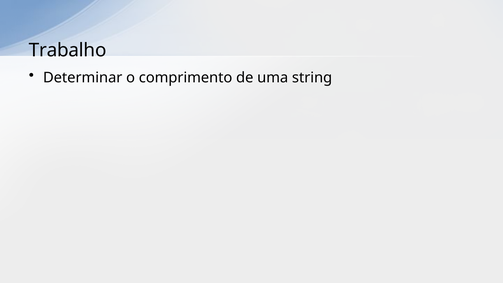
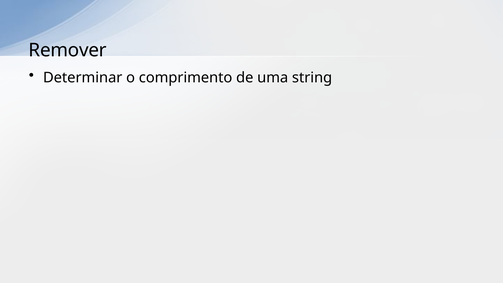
Trabalho: Trabalho -> Remover (68, 50)
